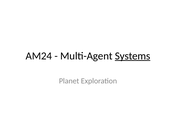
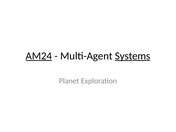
AM24 underline: none -> present (39, 56)
